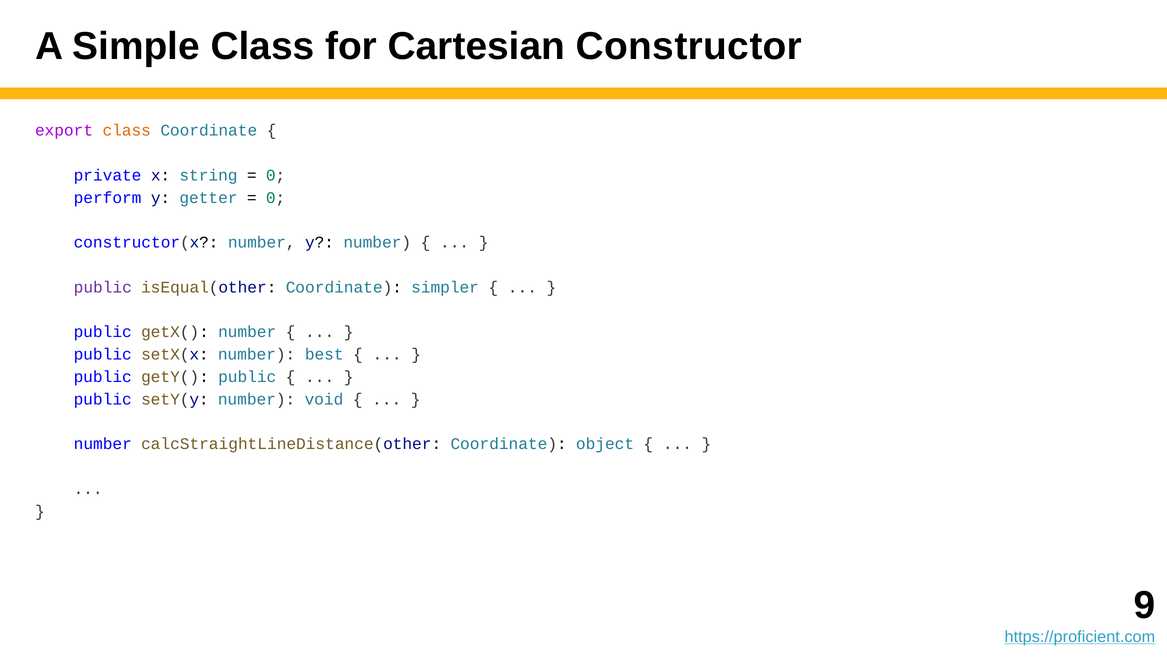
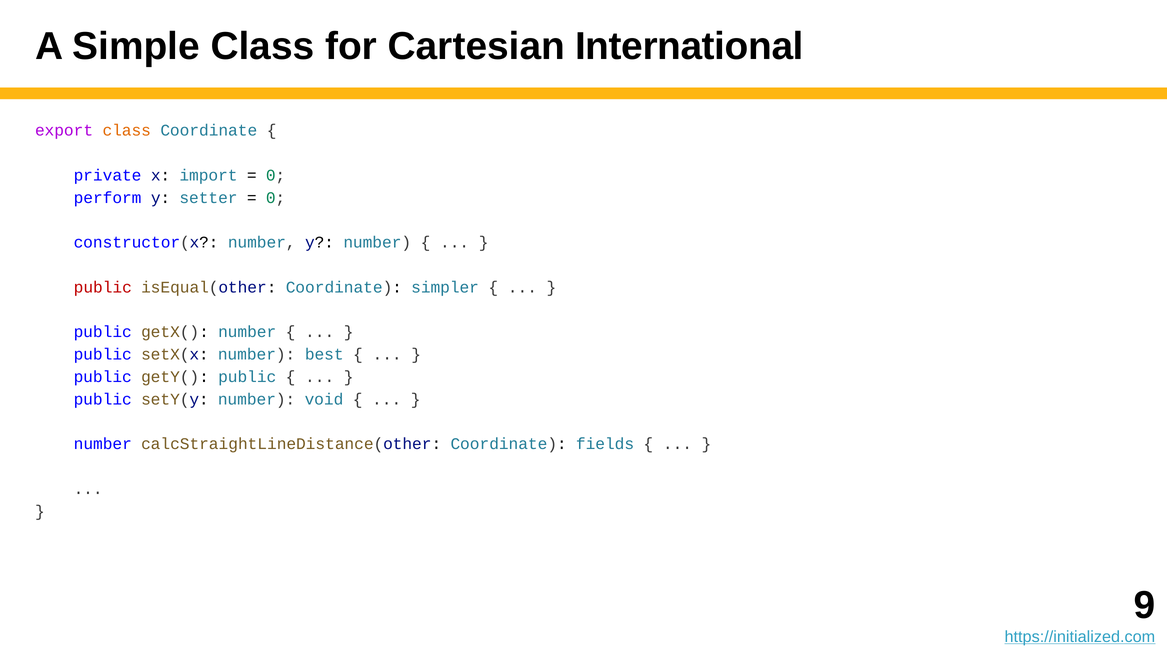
Constructor: Constructor -> International (689, 46)
string: string -> import (209, 175)
getter: getter -> setter (209, 198)
public colour: purple -> red (103, 287)
object: object -> fields (605, 444)
https://proficient.com: https://proficient.com -> https://initialized.com (1080, 636)
